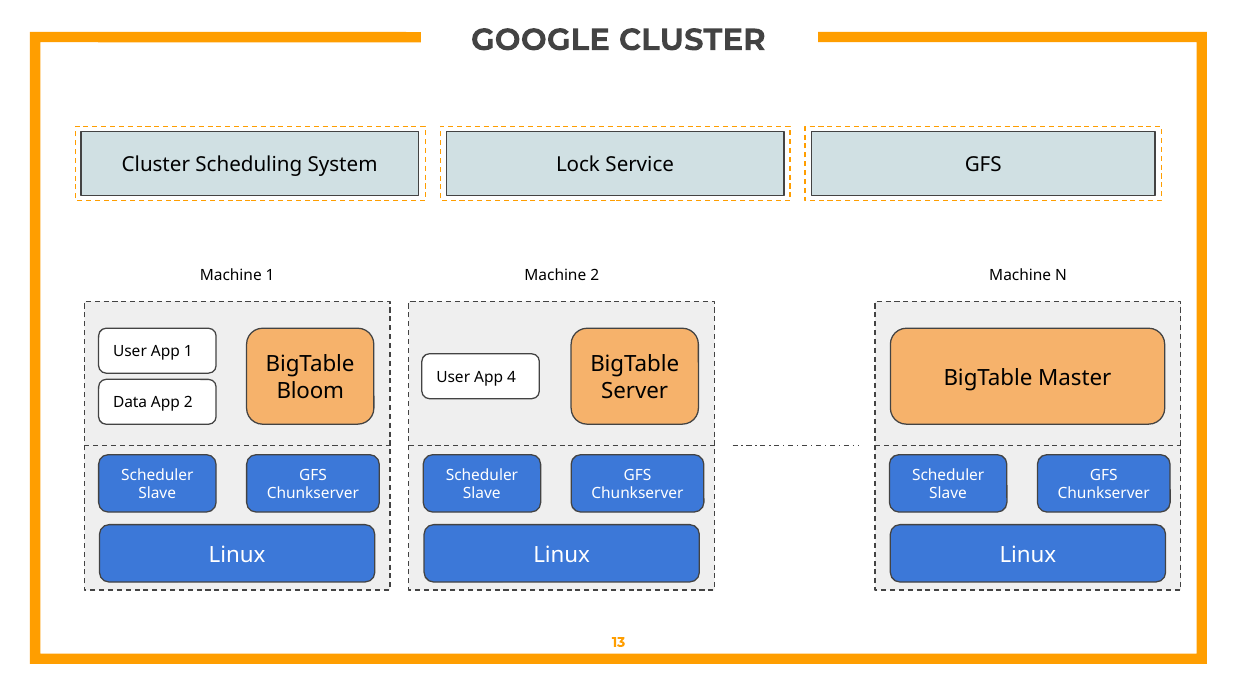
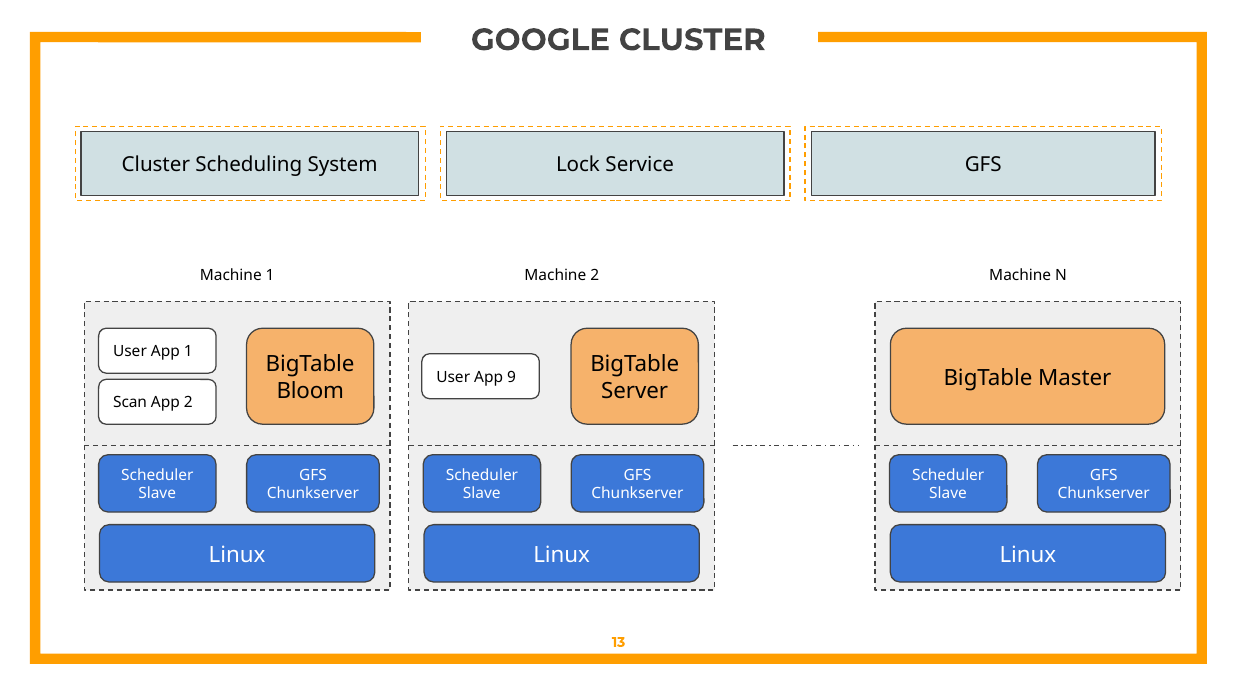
4: 4 -> 9 (512, 377)
Data: Data -> Scan (130, 403)
